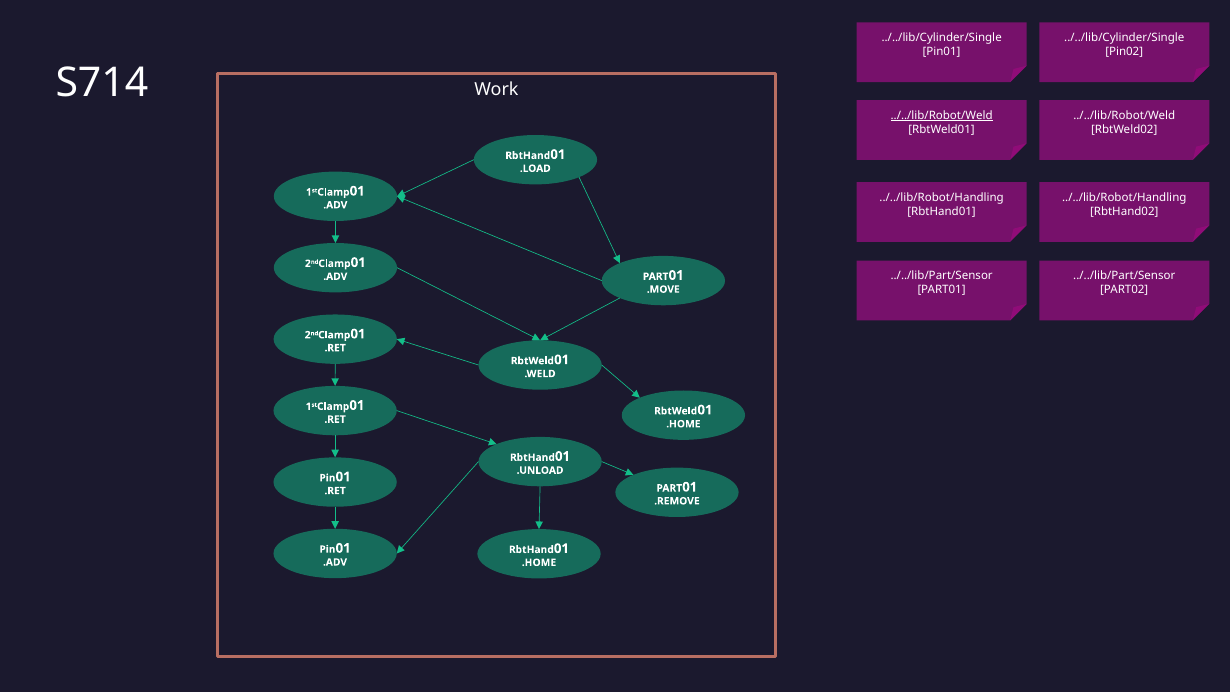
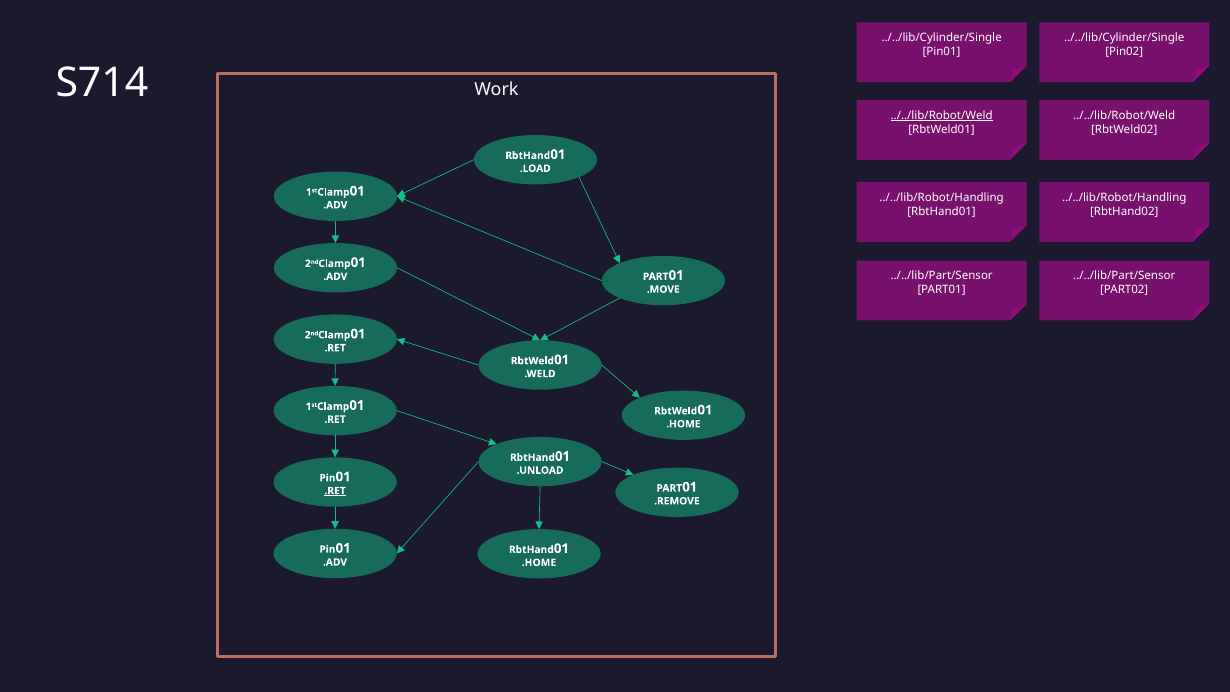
.RET underline: none -> present (335, 491)
